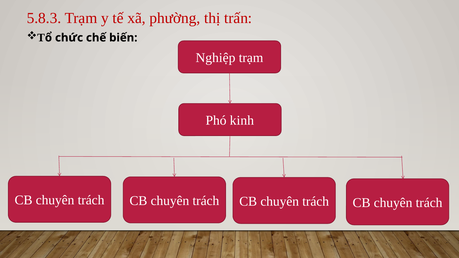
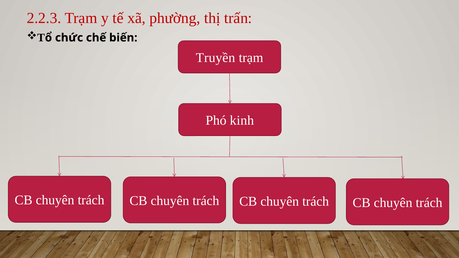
5.8.3: 5.8.3 -> 2.2.3 (44, 18)
Nghiệp: Nghiệp -> Truyền (215, 58)
